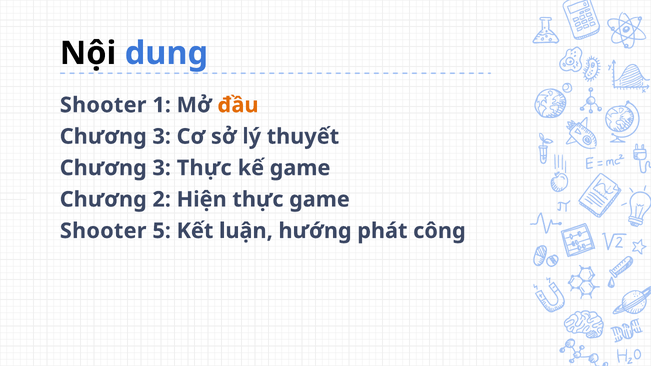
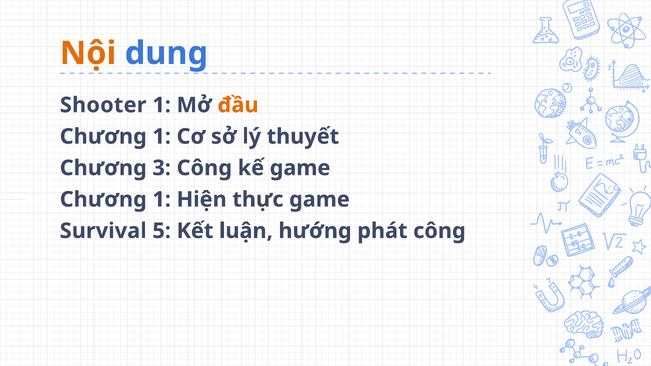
Nội colour: black -> orange (88, 53)
3: 3 -> 1 (162, 137)
3 Thực: Thực -> Công (204, 168)
2: 2 -> 1 (162, 200)
Shooter: Shooter -> Survival (103, 231)
